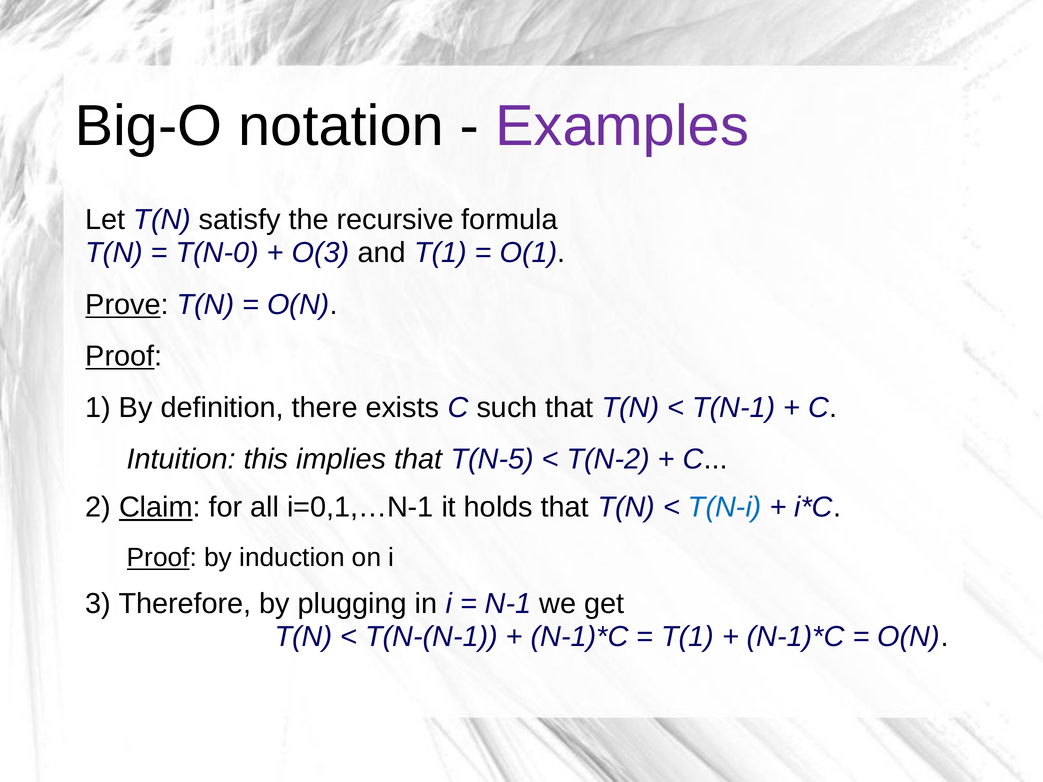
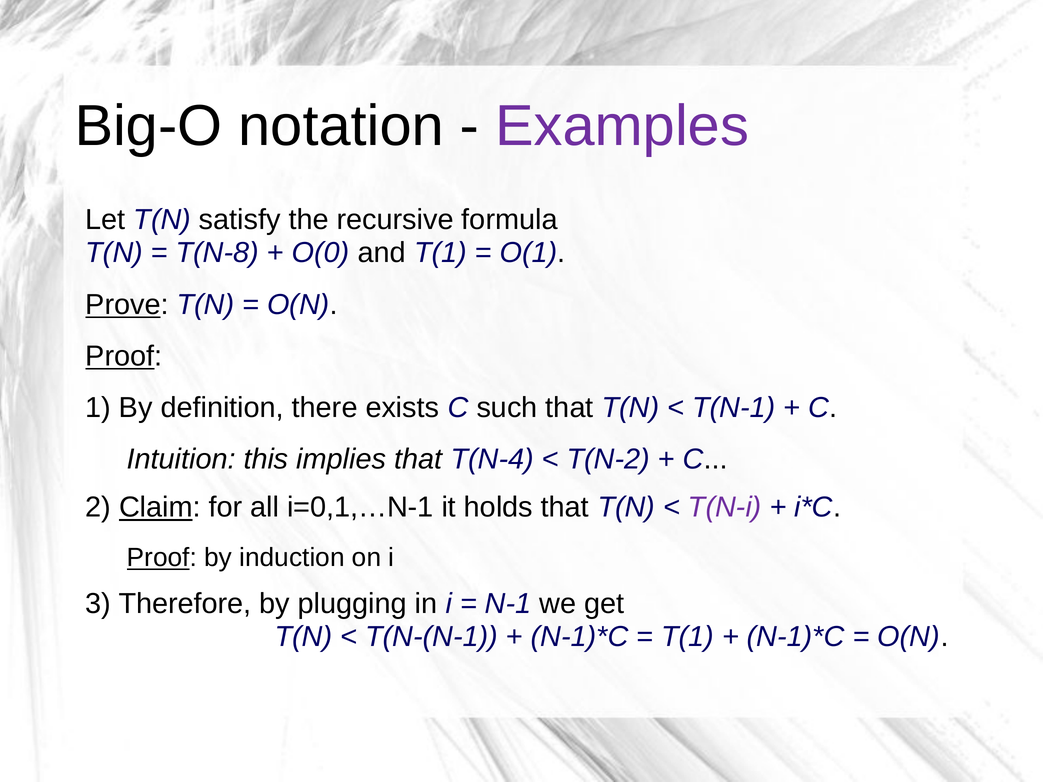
T(N-0: T(N-0 -> T(N-8 (217, 253)
O(3: O(3 -> O(0 (321, 253)
T(N-5: T(N-5 -> T(N-4 (492, 460)
T(N-i colour: blue -> purple (725, 507)
